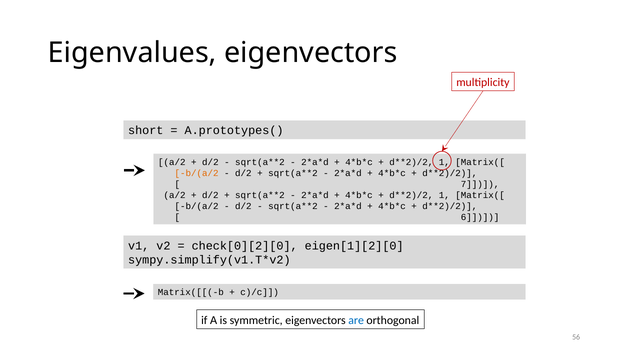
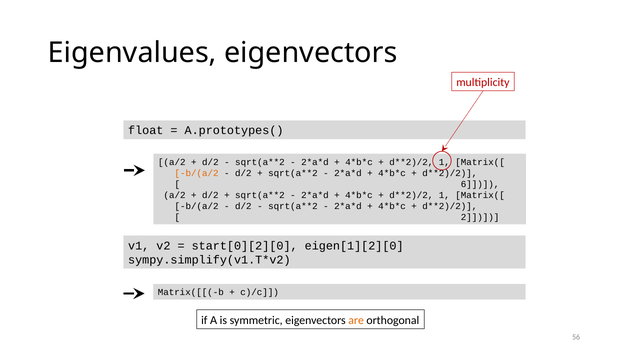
short: short -> float (146, 131)
7: 7 -> 6 (480, 184)
6: 6 -> 2 (480, 217)
check[0][2][0: check[0][2][0 -> start[0][2][0 (245, 246)
are colour: blue -> orange (356, 320)
